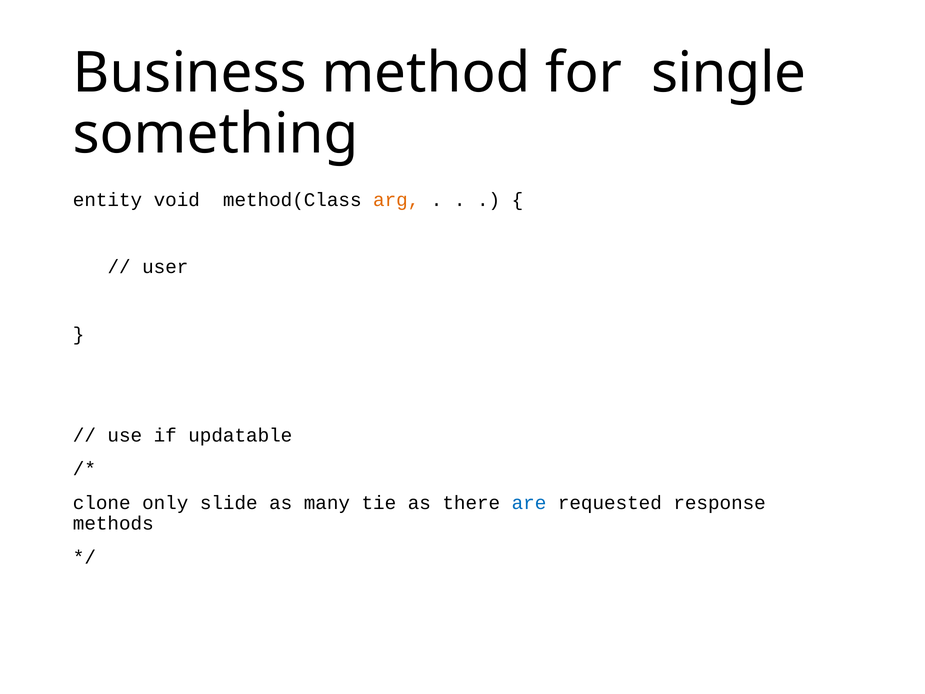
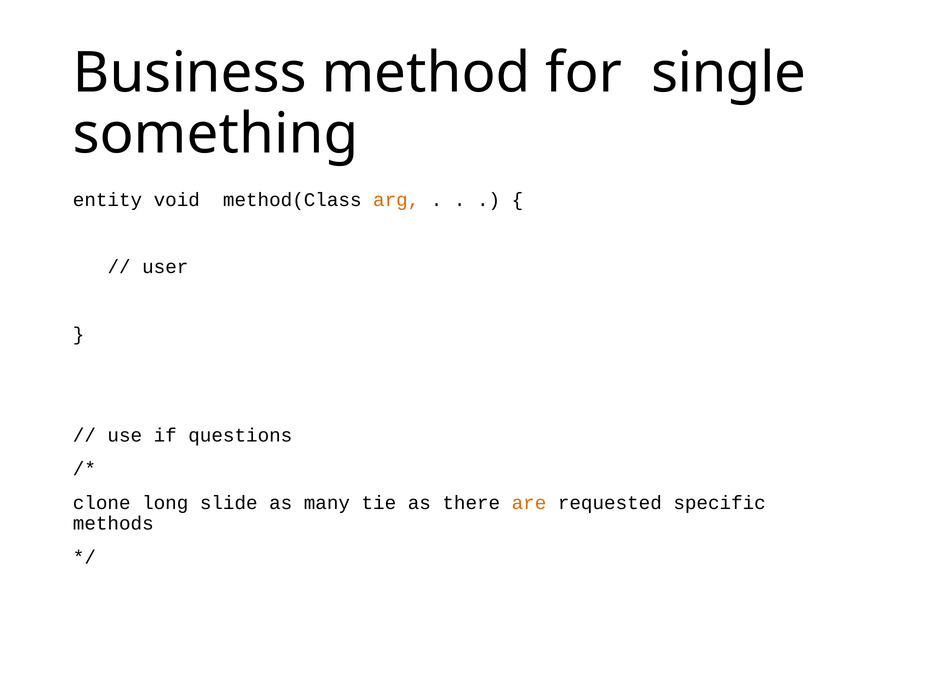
updatable: updatable -> questions (240, 435)
only: only -> long (165, 503)
are colour: blue -> orange (529, 503)
response: response -> specific (720, 503)
